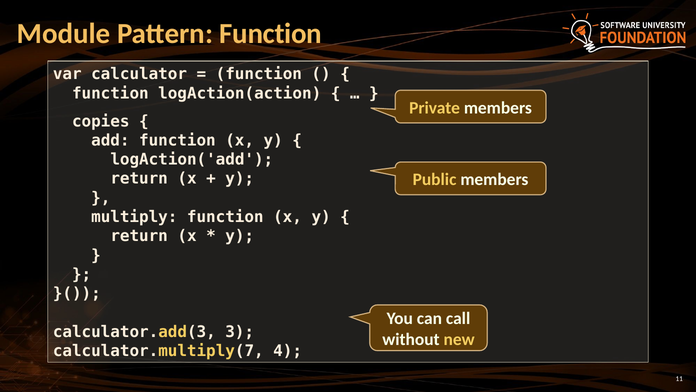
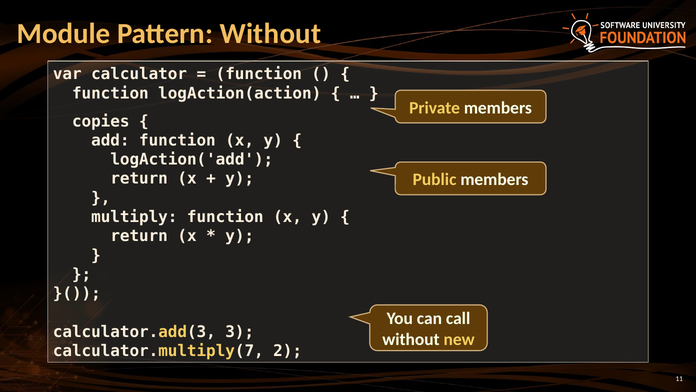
Pattern Function: Function -> Without (270, 34)
4: 4 -> 2 (288, 351)
